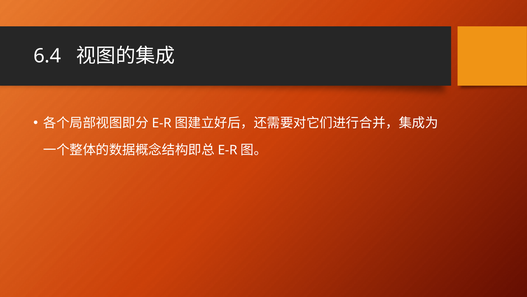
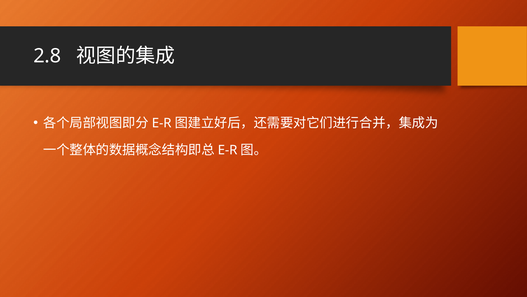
6.4: 6.4 -> 2.8 (47, 56)
